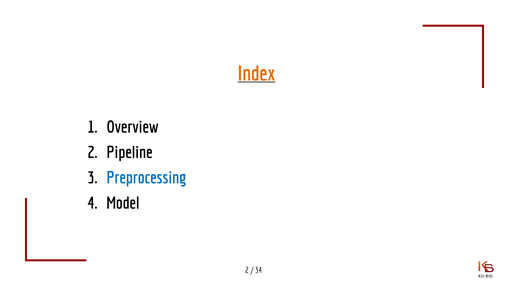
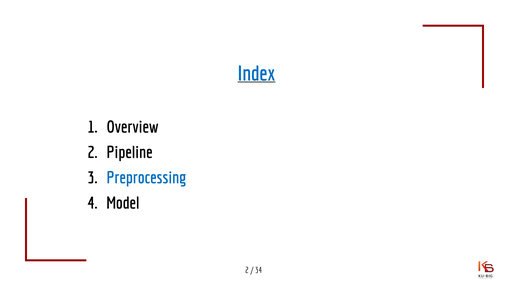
Index colour: orange -> blue (257, 74)
